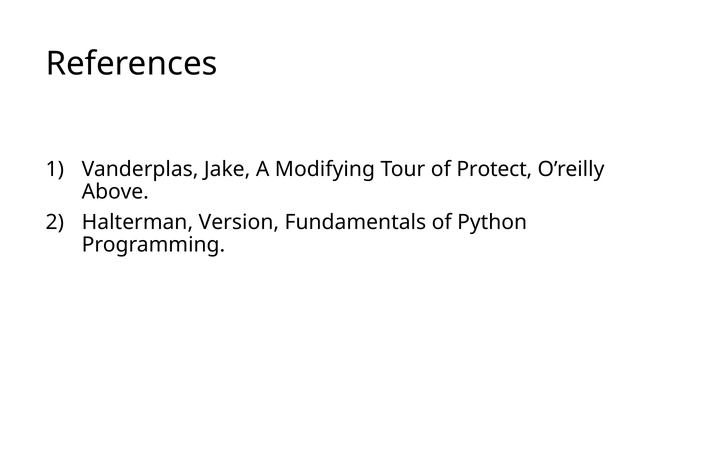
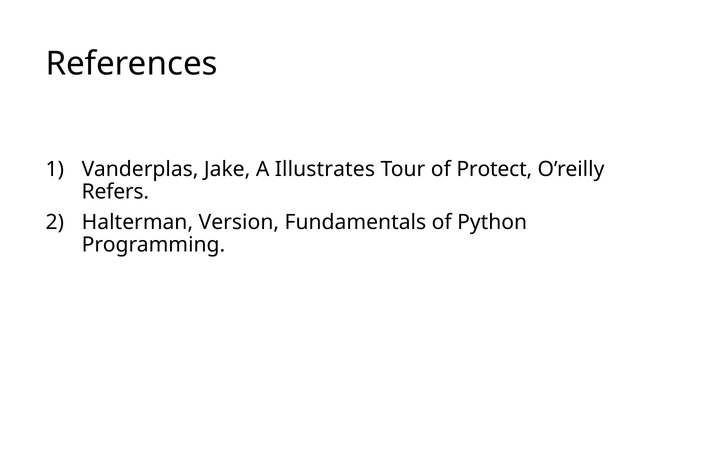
Modifying: Modifying -> Illustrates (325, 169)
Above: Above -> Refers (115, 192)
